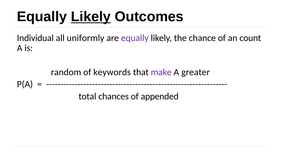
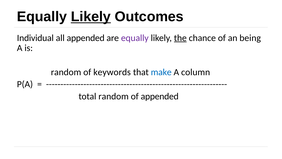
all uniformly: uniformly -> appended (86, 38)
the underline: none -> present (180, 38)
count: count -> being (250, 38)
make colour: purple -> blue (161, 72)
greater: greater -> column (196, 72)
total chances: chances -> random (114, 96)
